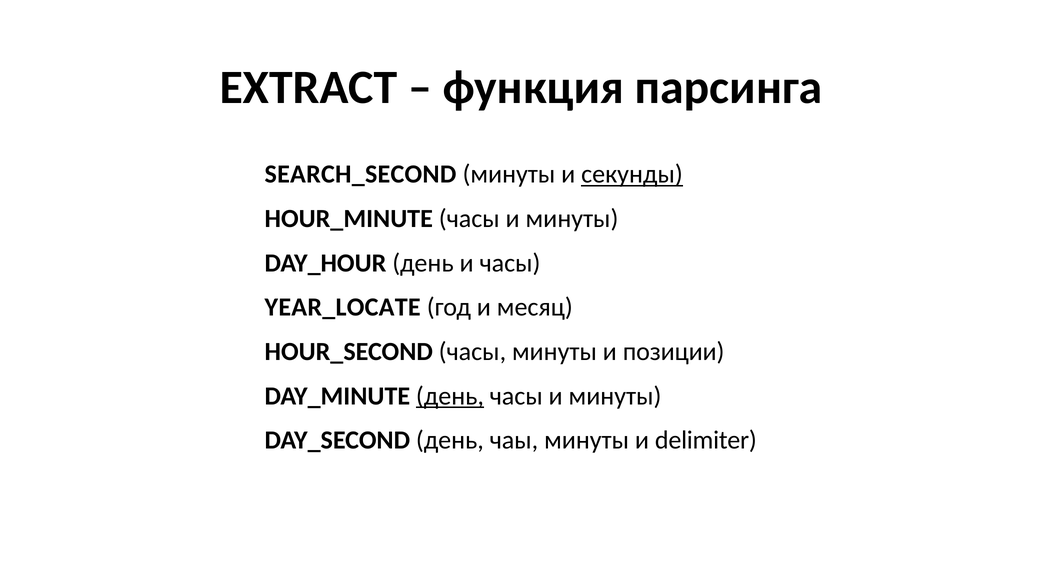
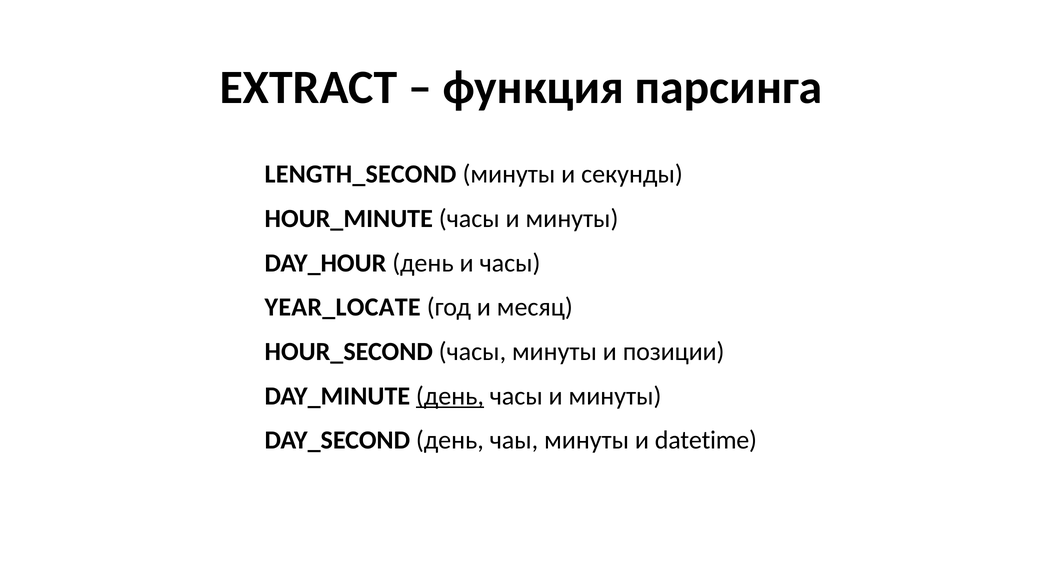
SEARCH_SECOND: SEARCH_SECOND -> LENGTH_SECOND (361, 174)
секунды underline: present -> none (632, 174)
delimiter: delimiter -> datetime (706, 440)
